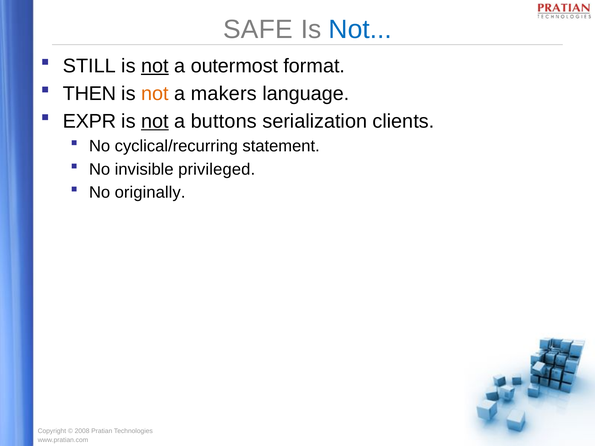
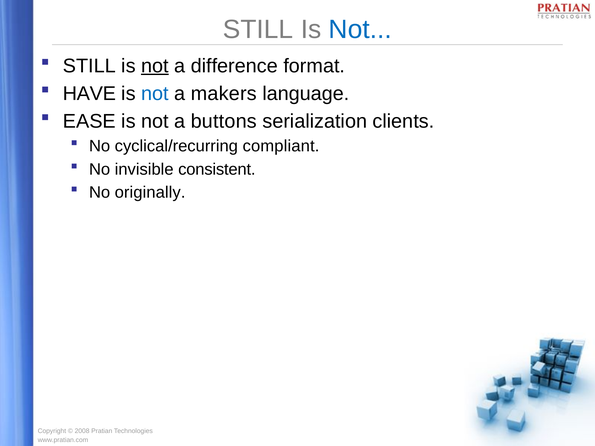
SAFE: SAFE -> STILL (258, 30)
outermost: outermost -> difference (234, 66)
THEN: THEN -> HAVE (90, 94)
not colour: orange -> blue (155, 94)
EXPR: EXPR -> EASE (89, 121)
not underline: present -> none (155, 121)
statement: statement -> compliant (281, 146)
privileged: privileged -> consistent (217, 169)
